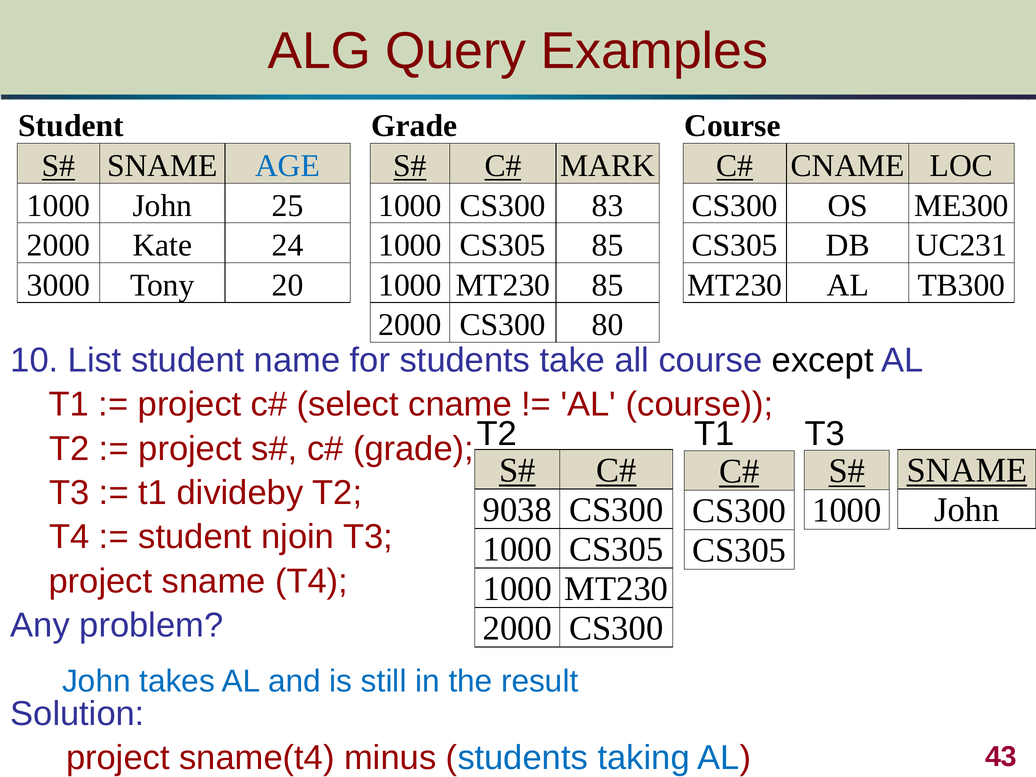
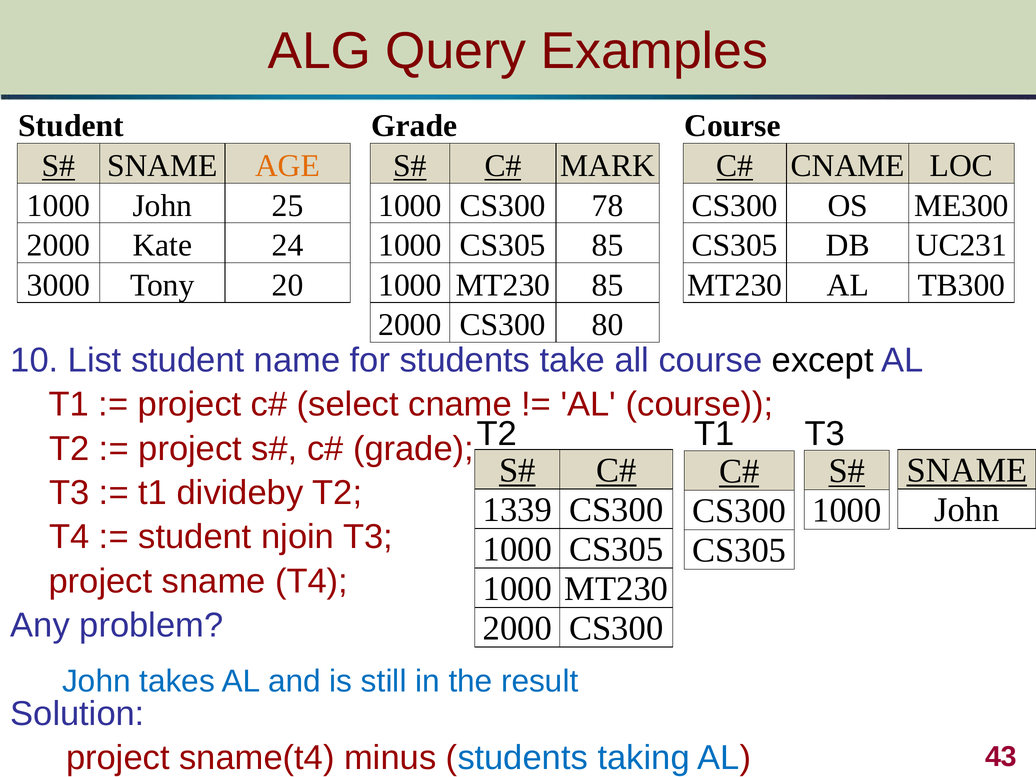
AGE colour: blue -> orange (288, 166)
83: 83 -> 78 (608, 206)
9038: 9038 -> 1339 (517, 510)
